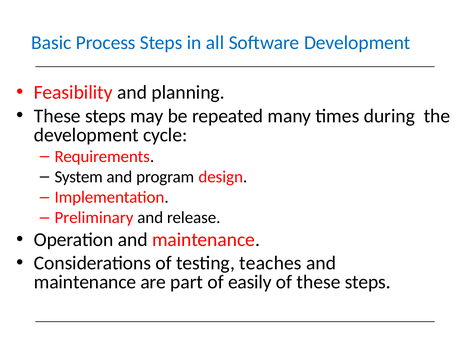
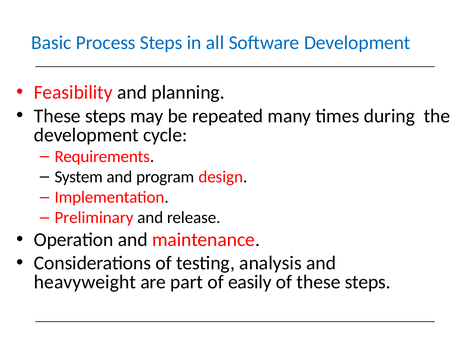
teaches: teaches -> analysis (270, 263)
maintenance: maintenance -> heavyweight (85, 282)
